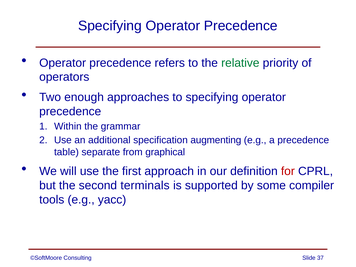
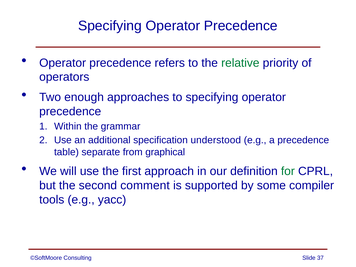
augmenting: augmenting -> understood (216, 140)
for colour: red -> green (288, 171)
terminals: terminals -> comment (145, 185)
